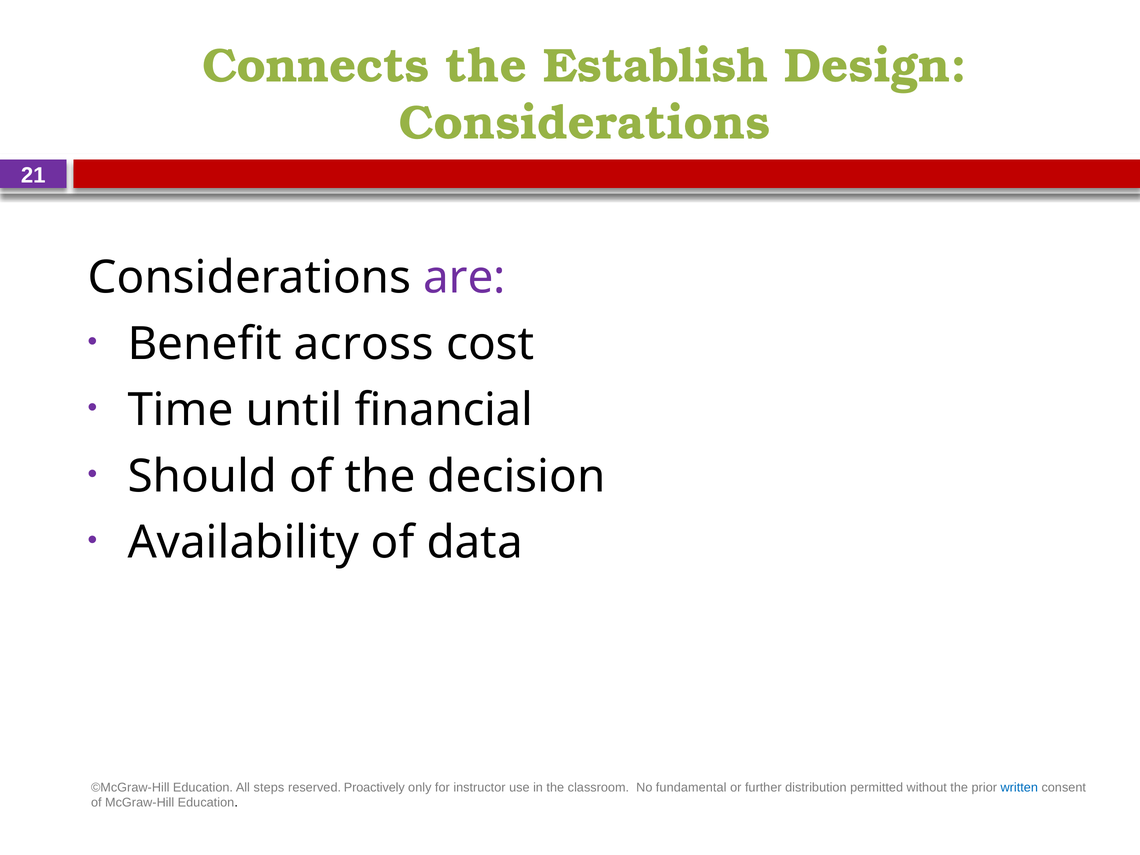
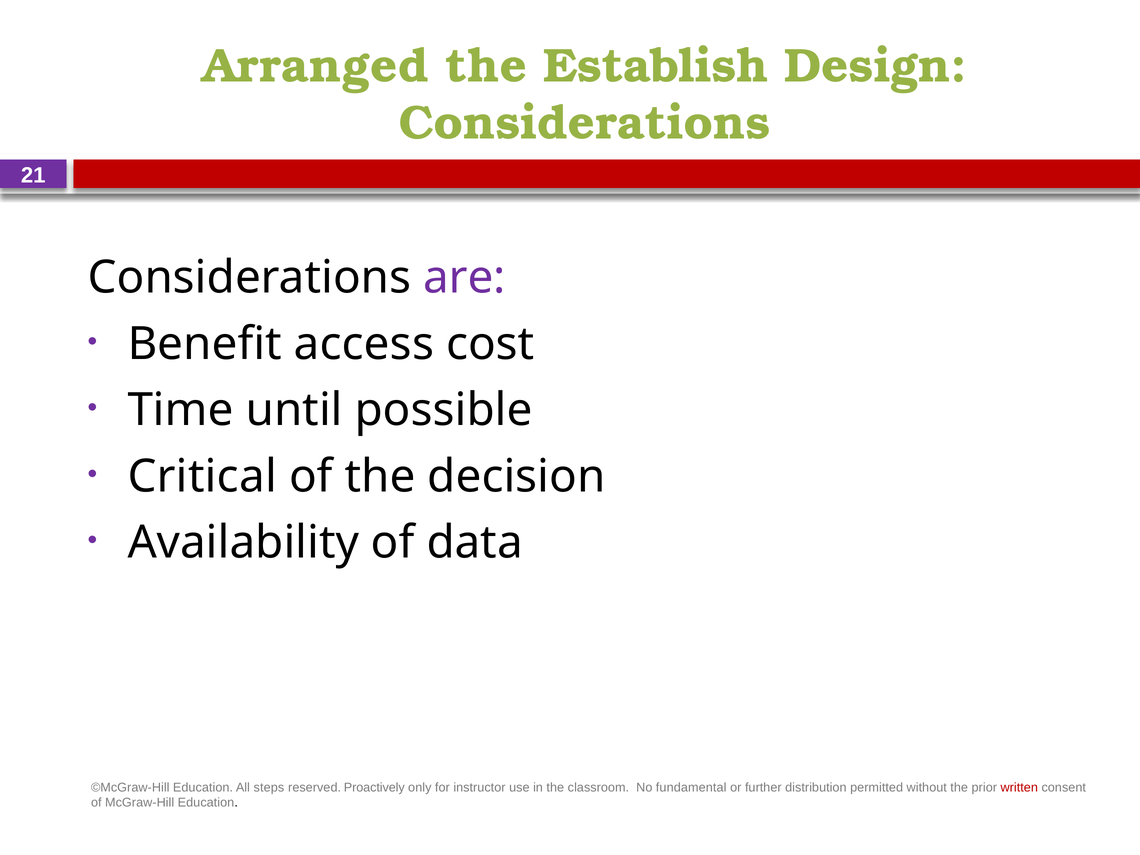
Connects: Connects -> Arranged (315, 66)
across: across -> access (364, 344)
financial: financial -> possible (444, 410)
Should: Should -> Critical (202, 476)
written colour: blue -> red (1019, 787)
